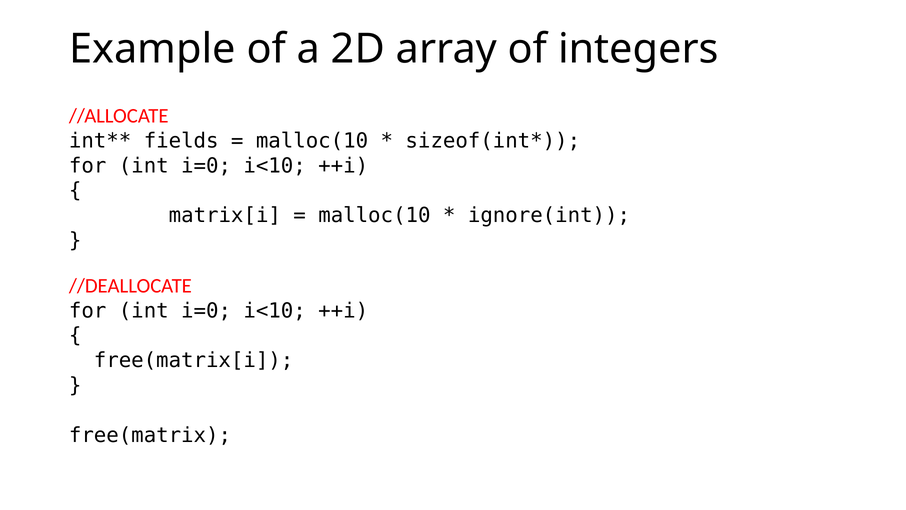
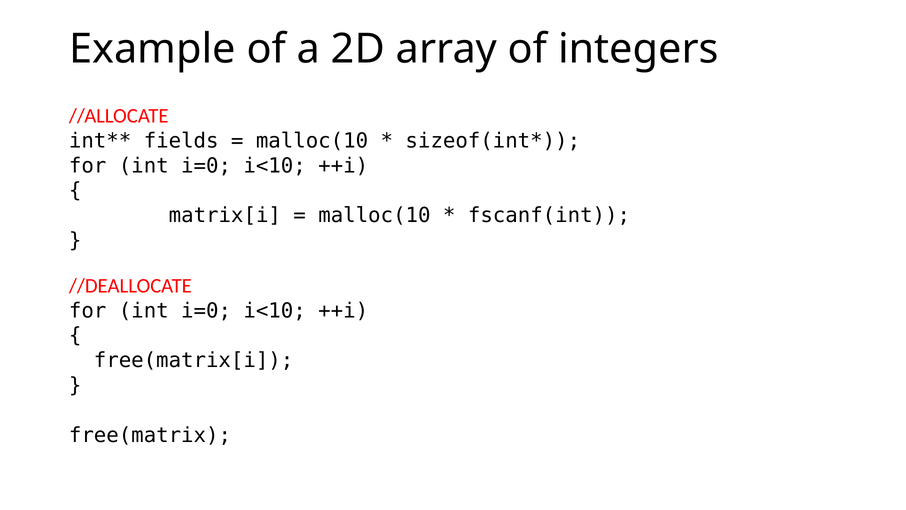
ignore(int: ignore(int -> fscanf(int (549, 215)
